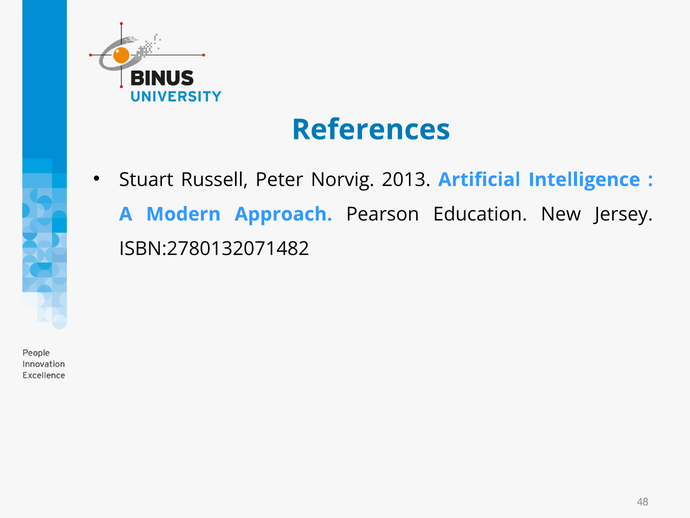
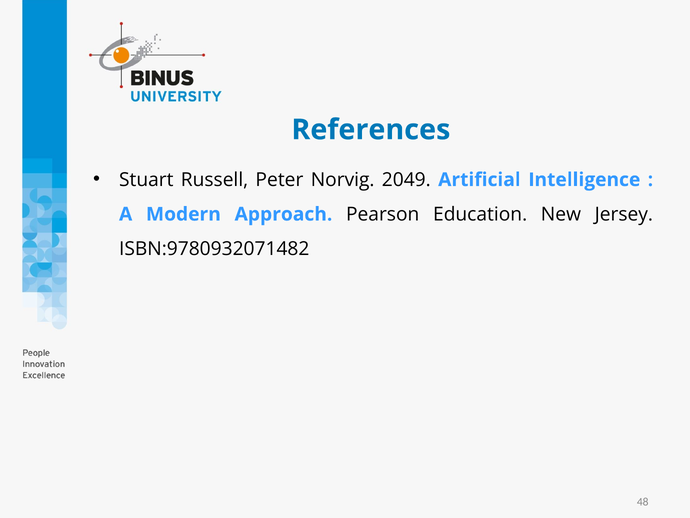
2013: 2013 -> 2049 (406, 180)
ISBN:2780132071482: ISBN:2780132071482 -> ISBN:9780932071482 (214, 249)
